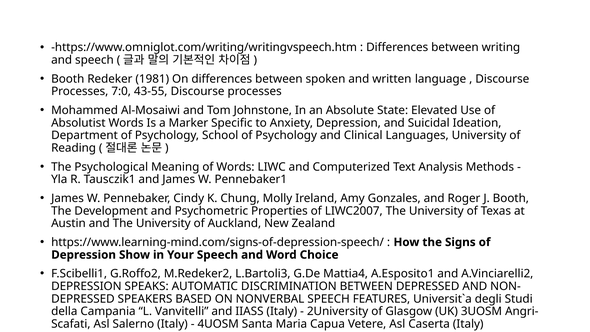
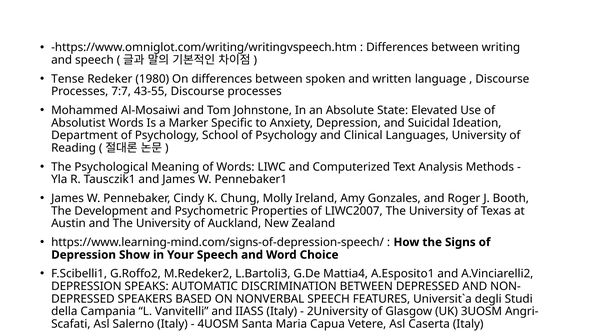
Booth: Booth -> Tense (68, 79)
1981: 1981 -> 1980 (152, 79)
7:0: 7:0 -> 7:7 (121, 91)
